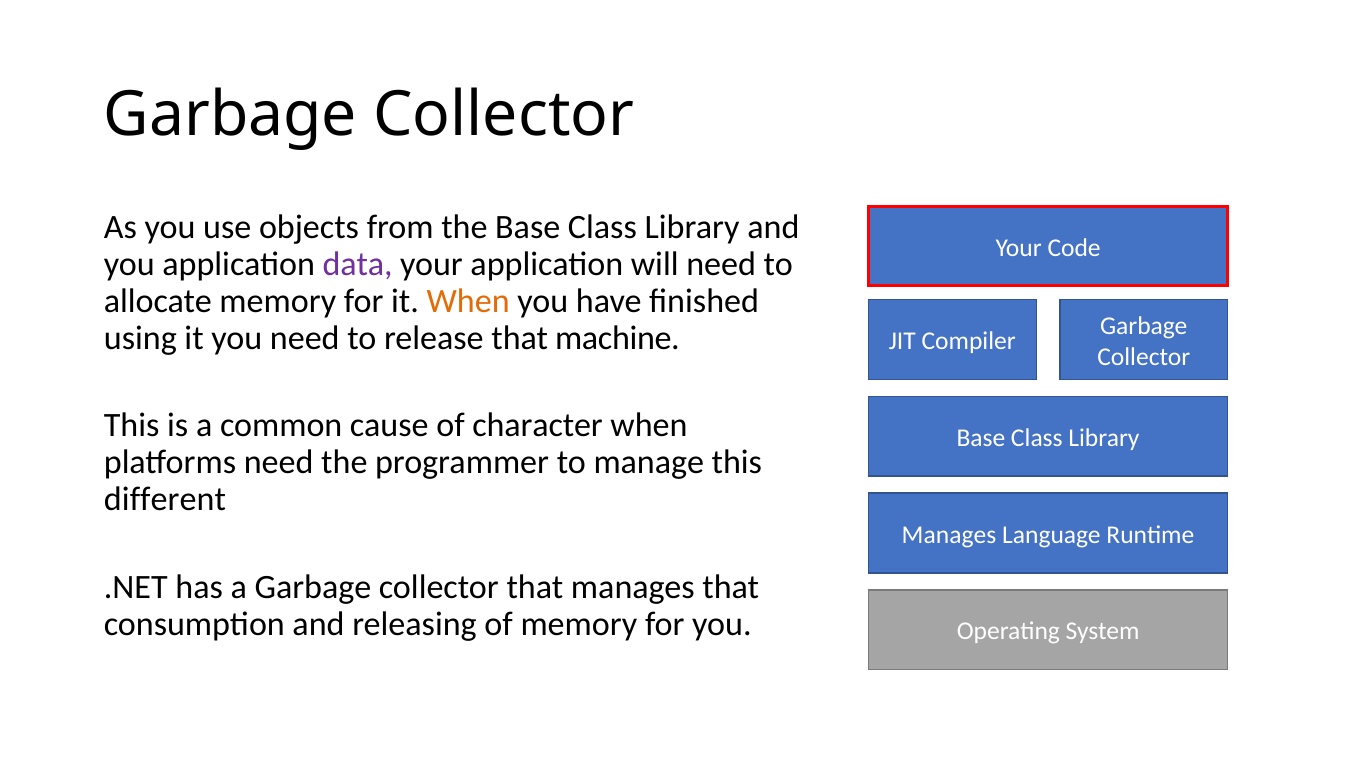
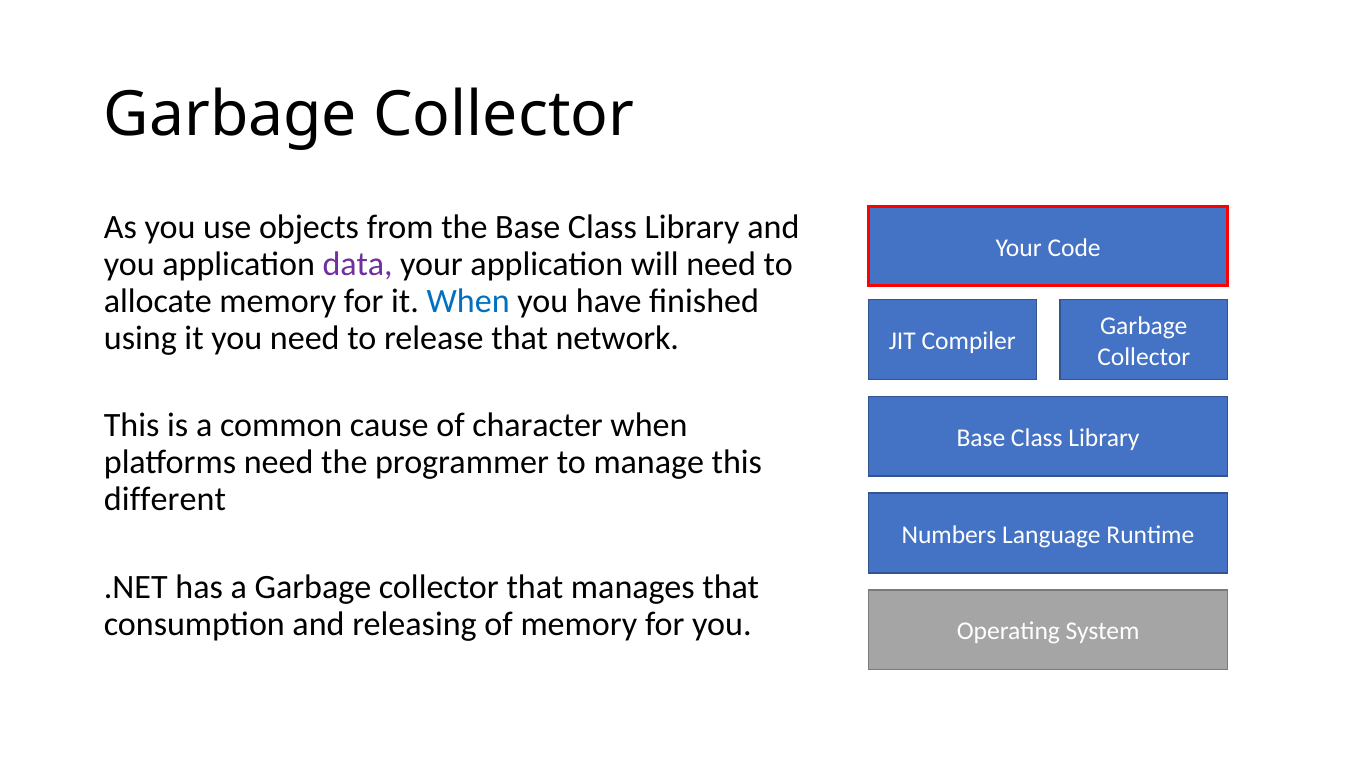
When colour: orange -> blue (468, 301)
machine: machine -> network (617, 338)
Manages: Manages -> Numbers (949, 535)
